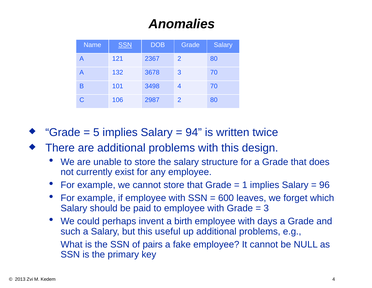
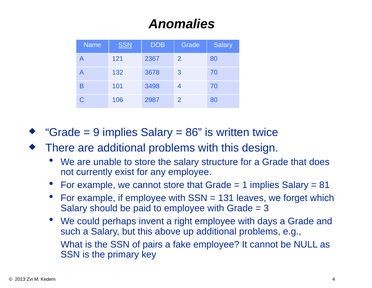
5: 5 -> 9 (96, 132)
94: 94 -> 86 (194, 132)
96: 96 -> 81 (324, 185)
600: 600 -> 131 (226, 198)
birth: birth -> right (183, 221)
useful: useful -> above (168, 231)
